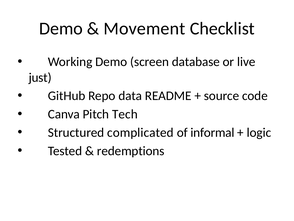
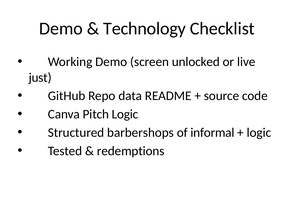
Movement: Movement -> Technology (145, 28)
database: database -> unlocked (196, 62)
Pitch Tech: Tech -> Logic (125, 114)
complicated: complicated -> barbershops (140, 132)
